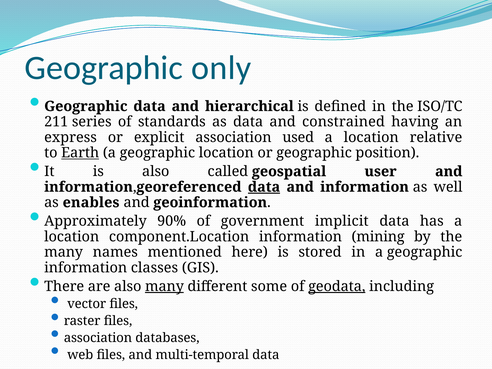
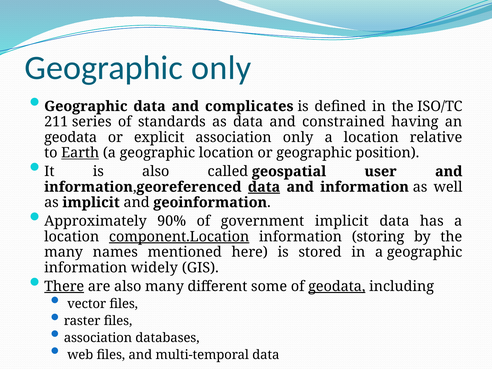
hierarchical: hierarchical -> complicates (249, 106)
express: express -> geodata (71, 137)
association used: used -> only (298, 137)
as enables: enables -> implicit (91, 202)
component.Location underline: none -> present (179, 237)
mining: mining -> storing (378, 237)
classes: classes -> widely (154, 268)
There underline: none -> present (64, 286)
many underline: present -> none (164, 286)
